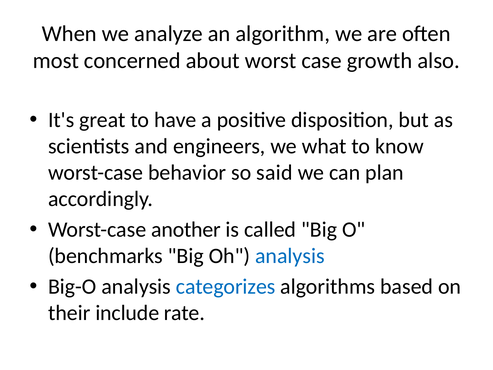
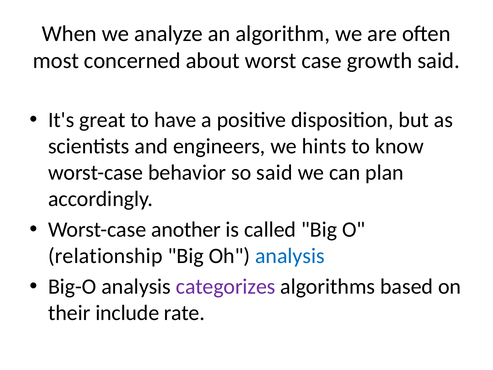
growth also: also -> said (439, 61)
what: what -> hints (324, 146)
benchmarks: benchmarks -> relationship (105, 256)
categorizes colour: blue -> purple (226, 286)
